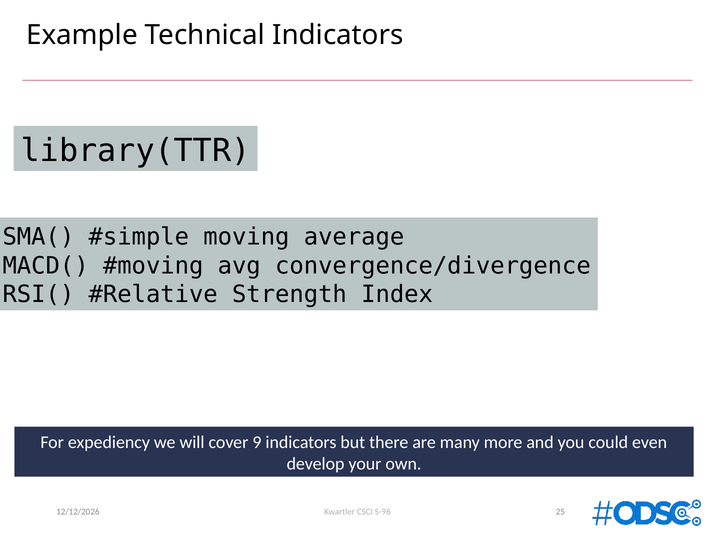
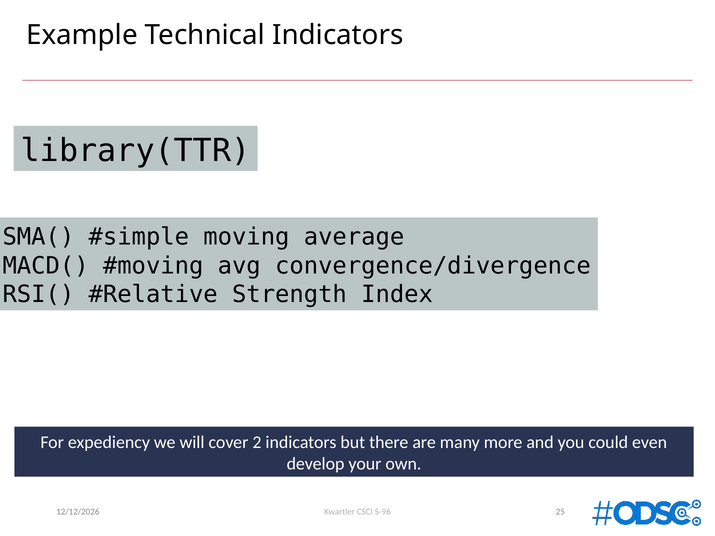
9: 9 -> 2 (257, 442)
